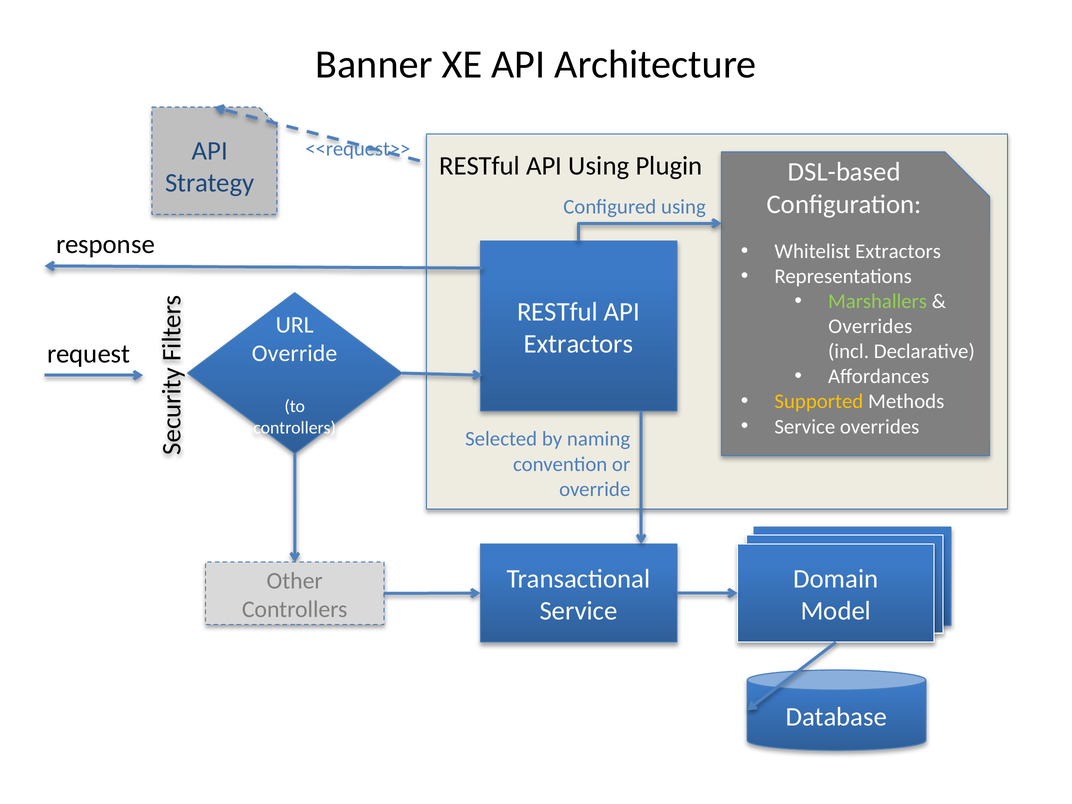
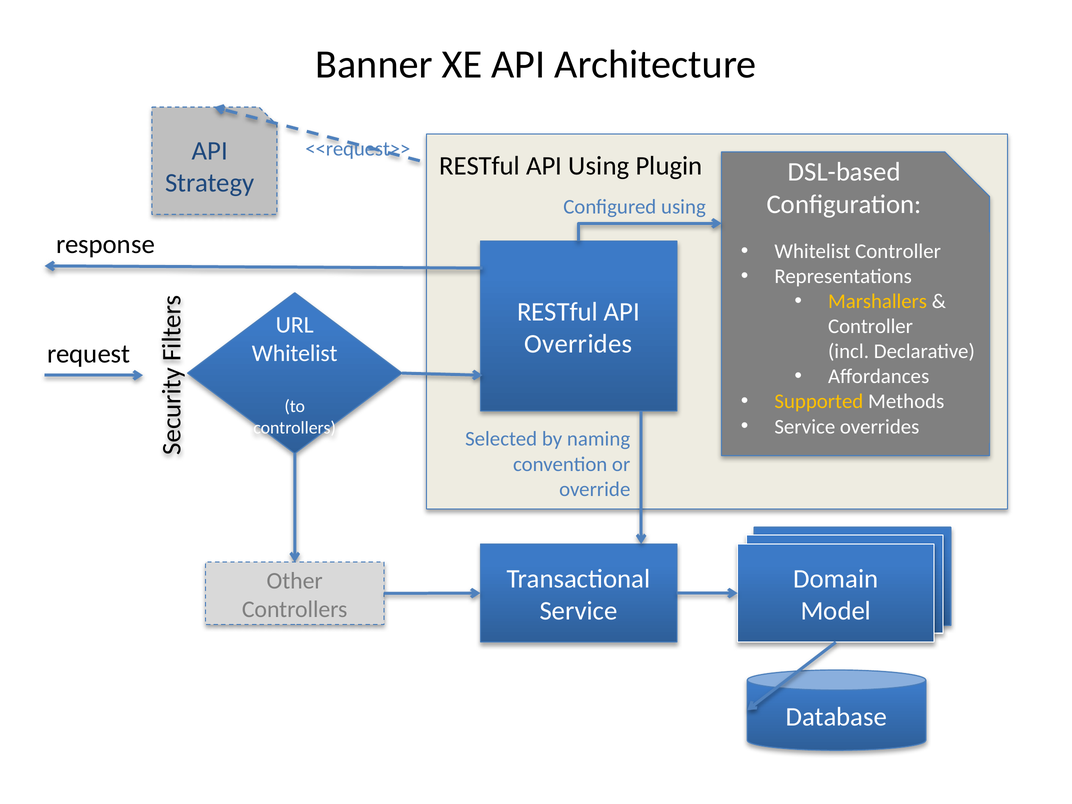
Whitelist Extractors: Extractors -> Controller (898, 251)
Marshallers colour: light green -> yellow (878, 302)
Overrides: Overrides -> Controller (870, 327)
Extractors: Extractors -> Overrides (578, 344)
Override: Override -> Whitelist (295, 353)
